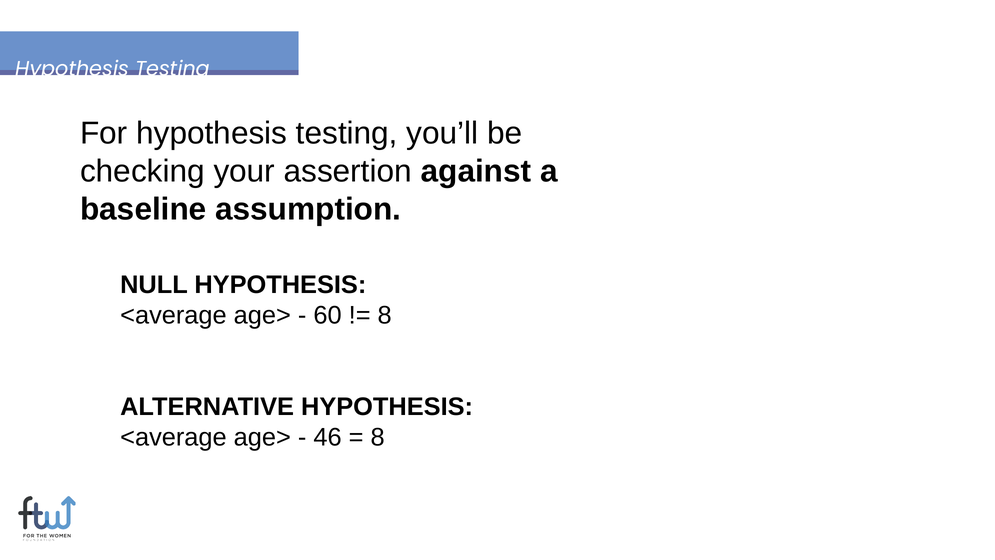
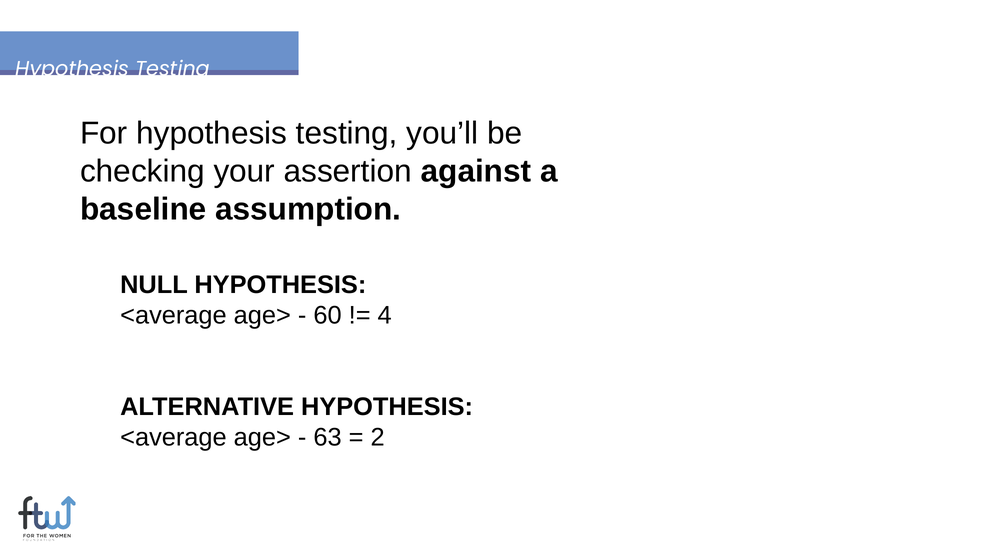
8: 8 -> 4 (385, 315)
46: 46 -> 63 (328, 437)
8: 8 -> 2 (378, 437)
